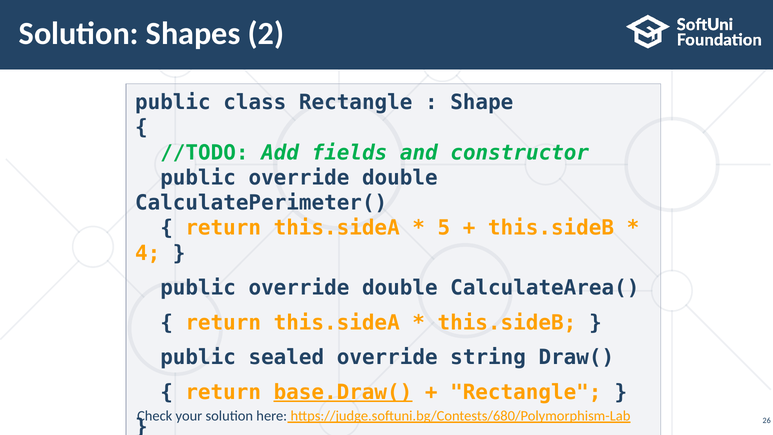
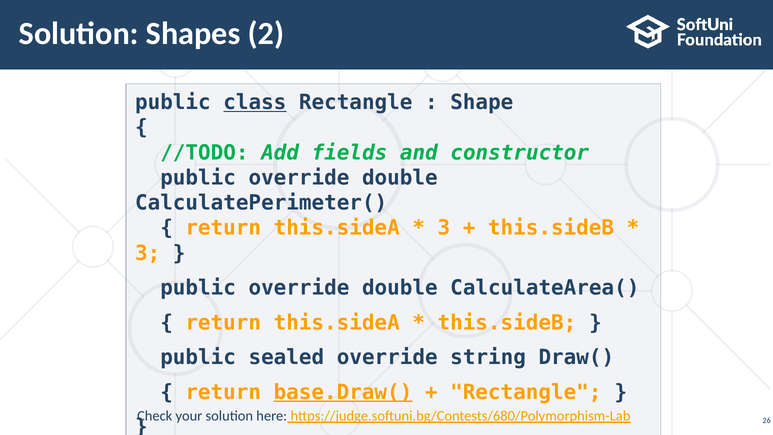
class underline: none -> present (255, 102)
5: 5 -> 3 (444, 228)
4: 4 -> 3 (148, 253)
